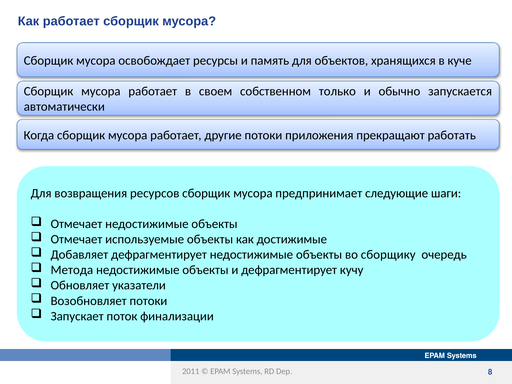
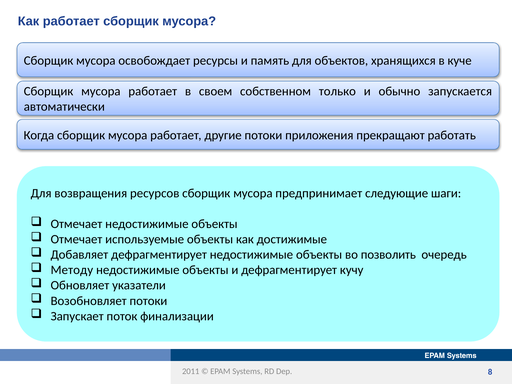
сборщику: сборщику -> позволить (388, 255)
Метода: Метода -> Методу (72, 270)
